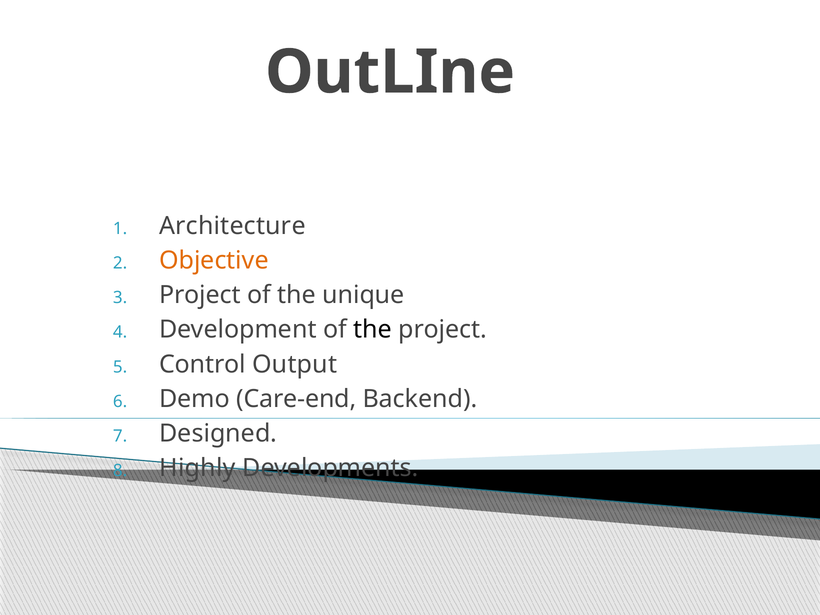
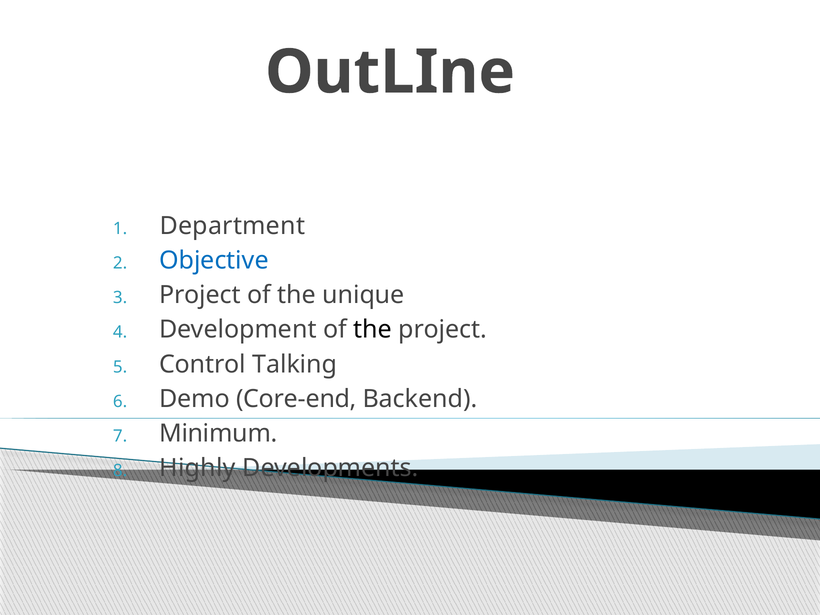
Architecture: Architecture -> Department (232, 226)
Objective colour: orange -> blue (214, 260)
Output: Output -> Talking (295, 364)
Care-end: Care-end -> Core-end (296, 399)
Designed: Designed -> Minimum (218, 433)
